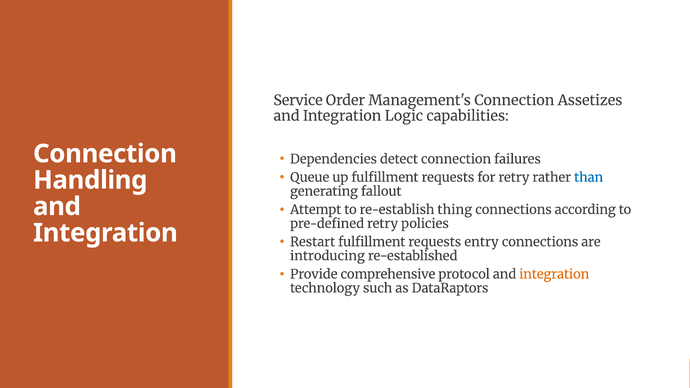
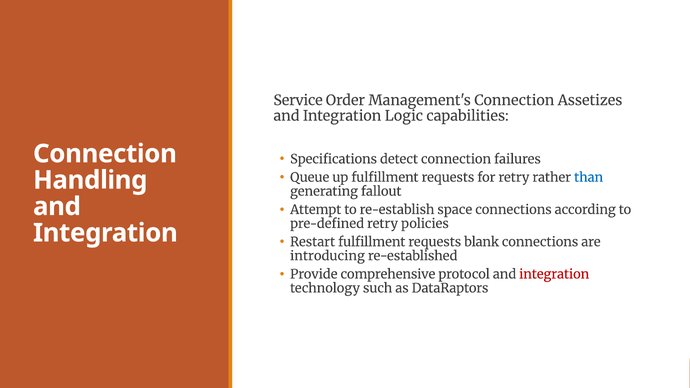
Dependencies: Dependencies -> Specifications (334, 159)
thing: thing -> space (455, 210)
entry: entry -> blank (482, 242)
integration colour: orange -> red (554, 274)
